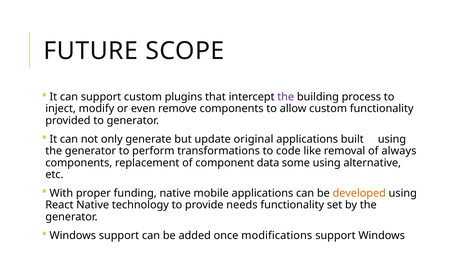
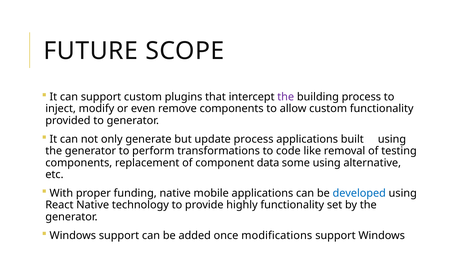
update original: original -> process (254, 139)
always: always -> testing (399, 151)
developed colour: orange -> blue (359, 193)
needs: needs -> highly (242, 205)
